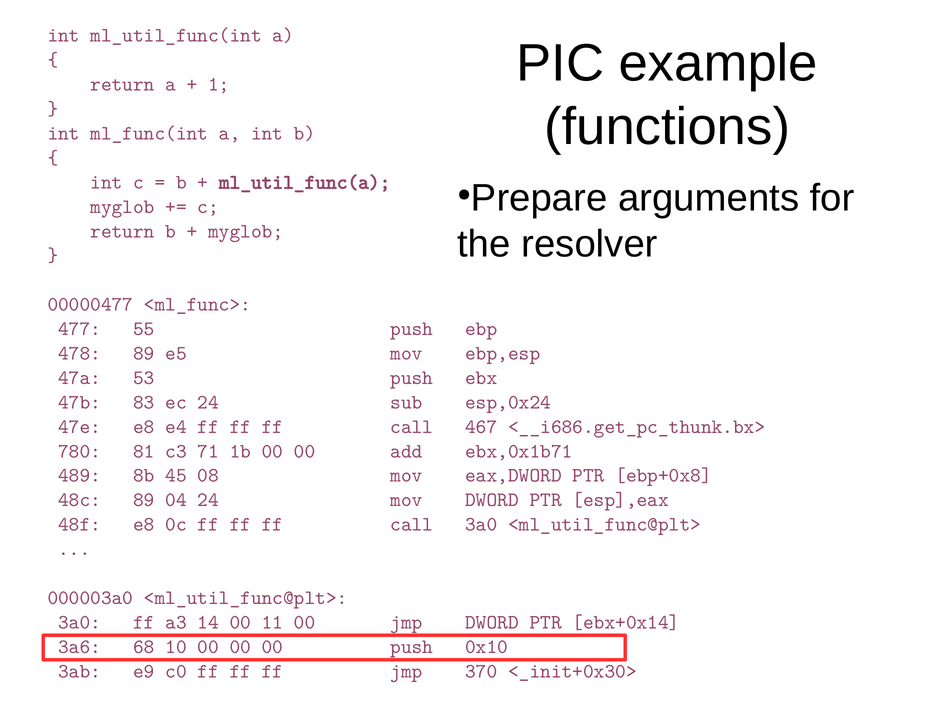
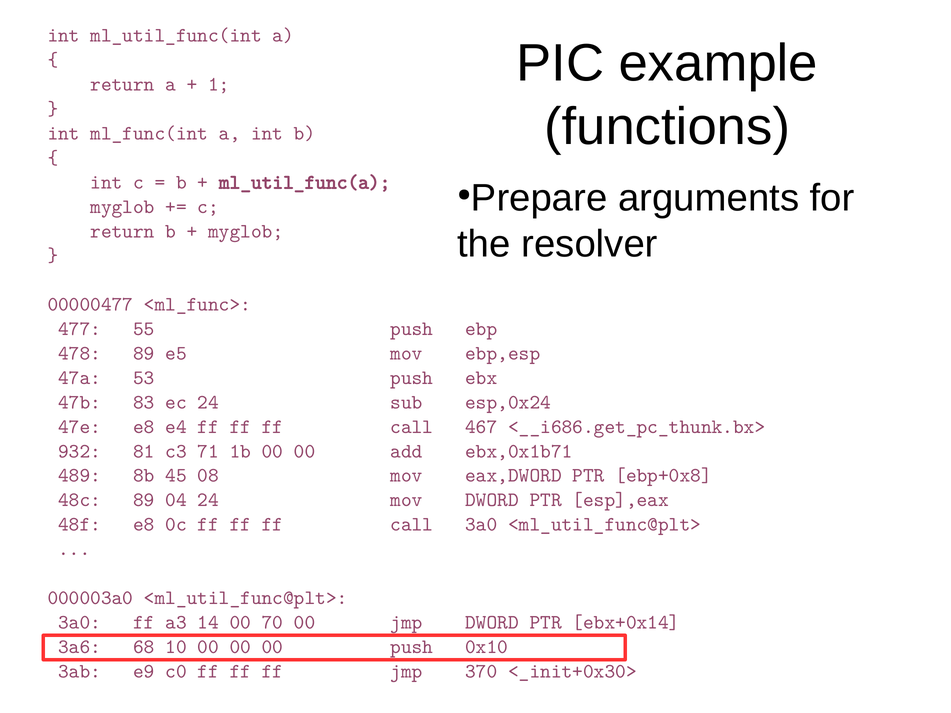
780: 780 -> 932 (80, 451)
11: 11 -> 70 (272, 622)
